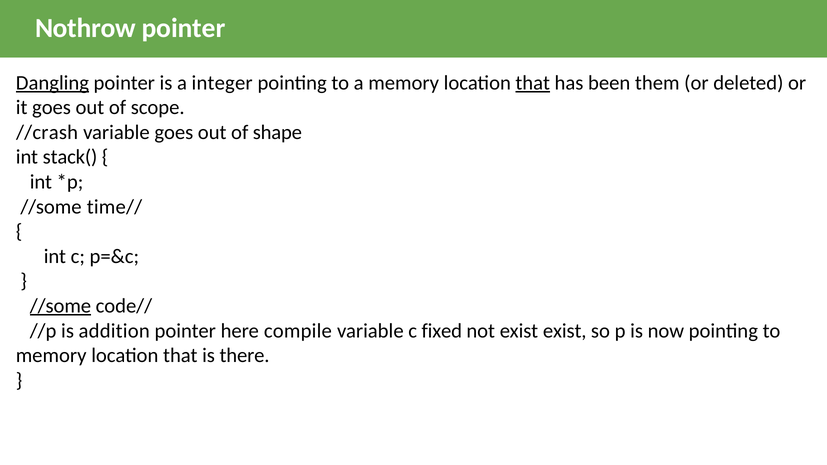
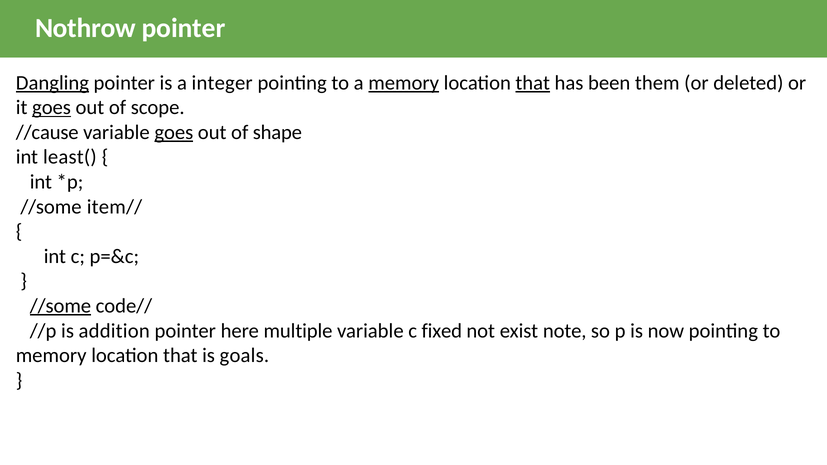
memory underline: none -> present (404, 83)
goes underline: none -> present (52, 108)
//crash: //crash -> //cause (47, 132)
goes underline: none -> present (174, 132)
stack(: stack( -> least( (70, 157)
time//: time// -> item// (114, 207)
compile: compile -> multiple (298, 331)
exist exist: exist -> note (565, 331)
there: there -> goals (244, 356)
